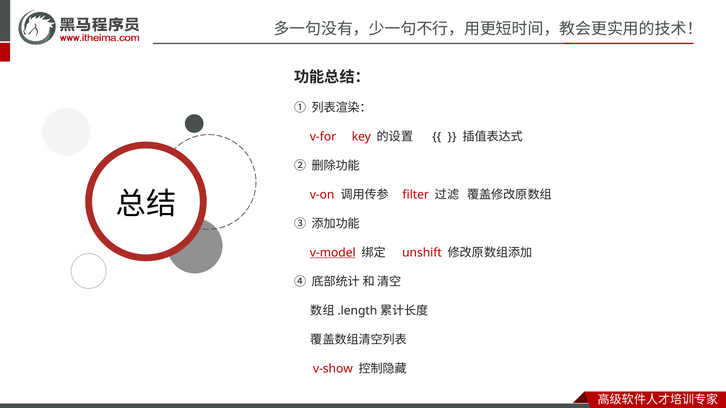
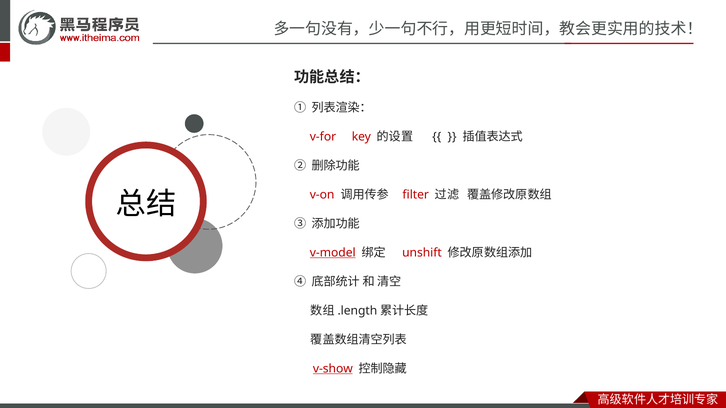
v-show underline: none -> present (333, 369)
